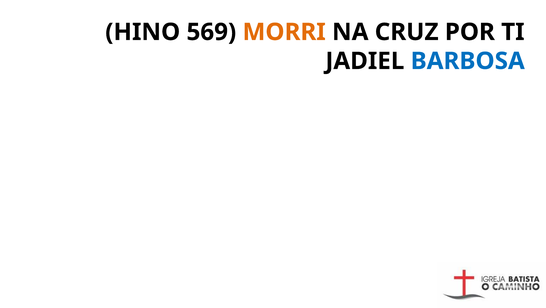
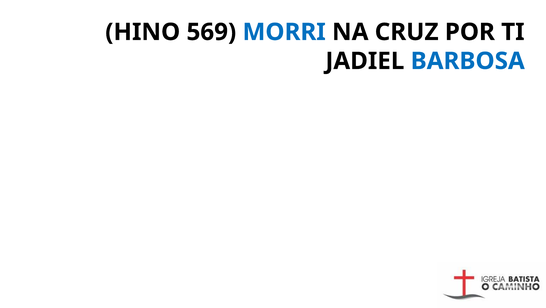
MORRI colour: orange -> blue (284, 32)
